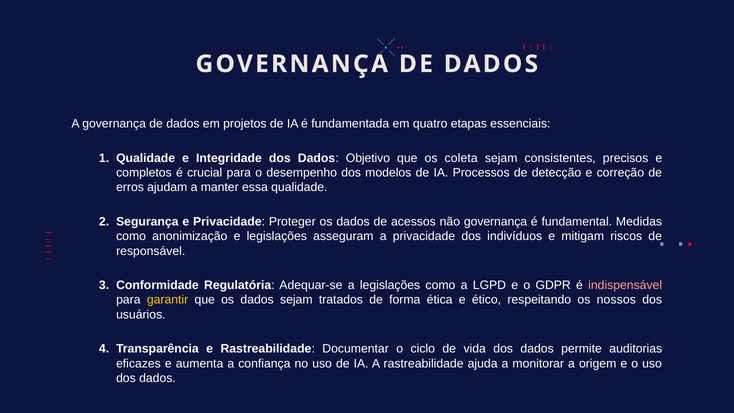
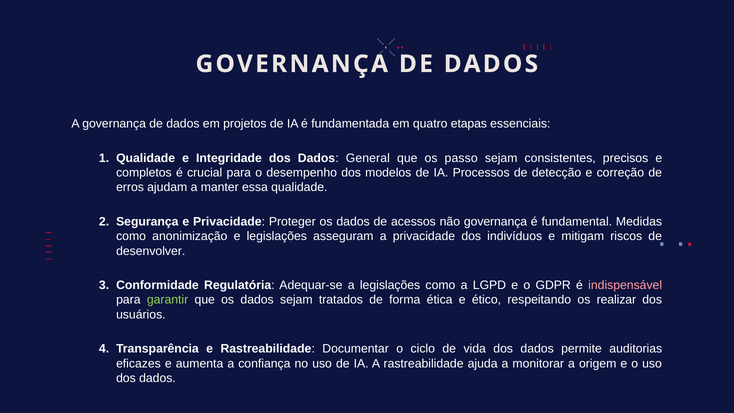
Objetivo: Objetivo -> General (368, 158)
coleta: coleta -> passo (461, 158)
responsável: responsável -> desenvolver (151, 251)
garantir colour: yellow -> light green (168, 300)
nossos: nossos -> realizar (616, 300)
